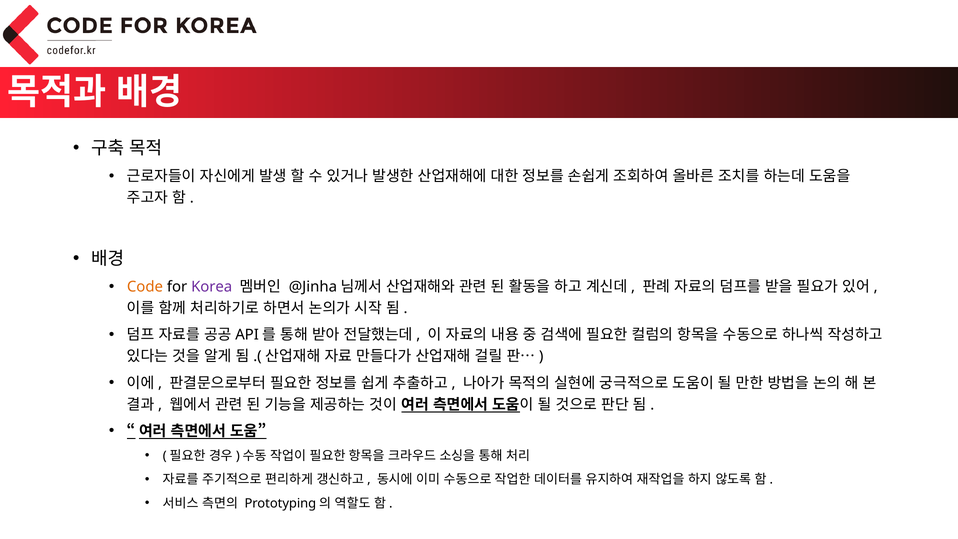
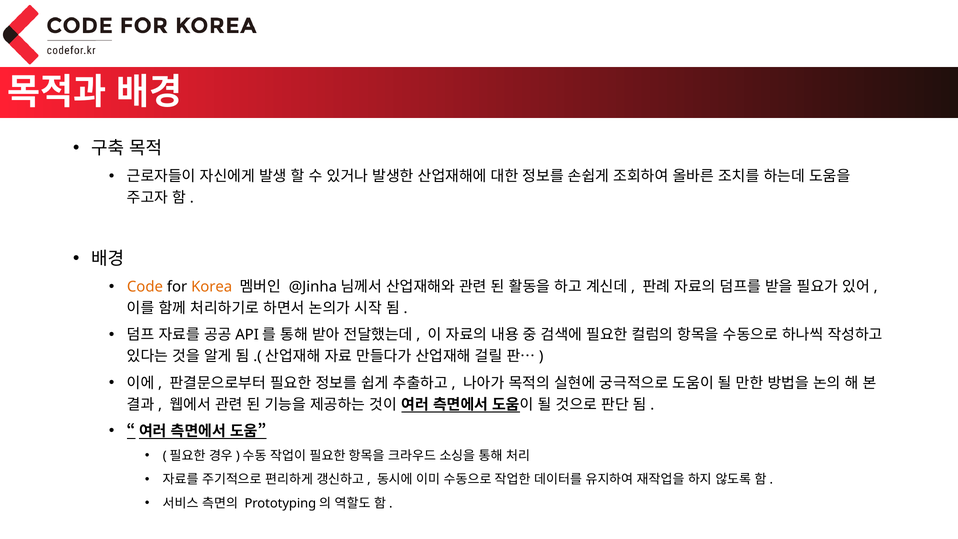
Korea colour: purple -> orange (212, 287)
